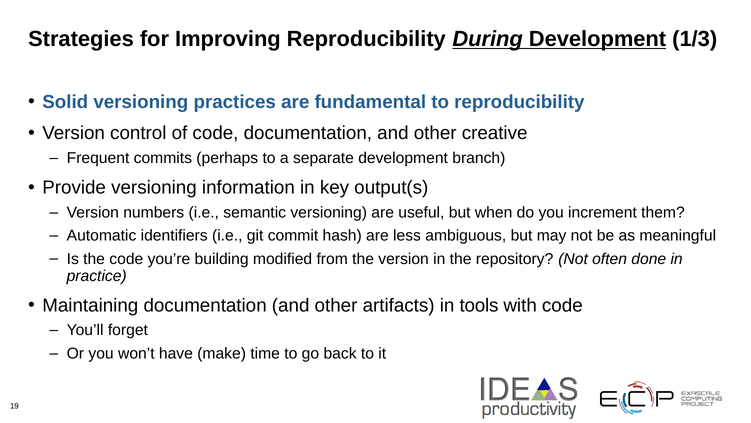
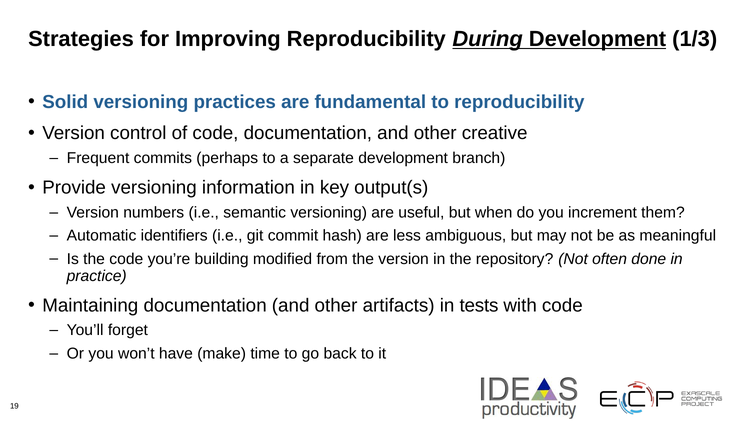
tools: tools -> tests (479, 305)
